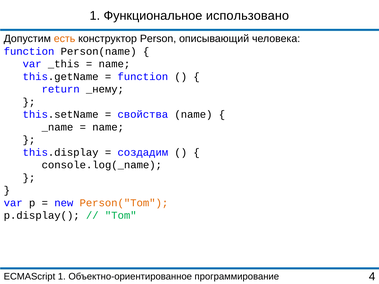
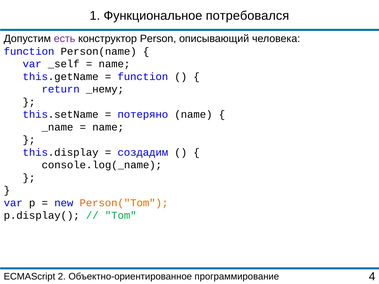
использовано: использовано -> потребовался (247, 16)
есть colour: orange -> purple (65, 39)
_this: _this -> _self (64, 64)
свойства: свойства -> потеряно (143, 115)
ECMAScript 1: 1 -> 2 (62, 277)
